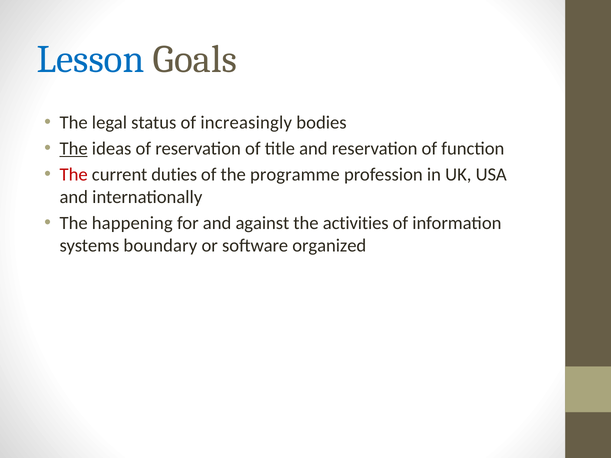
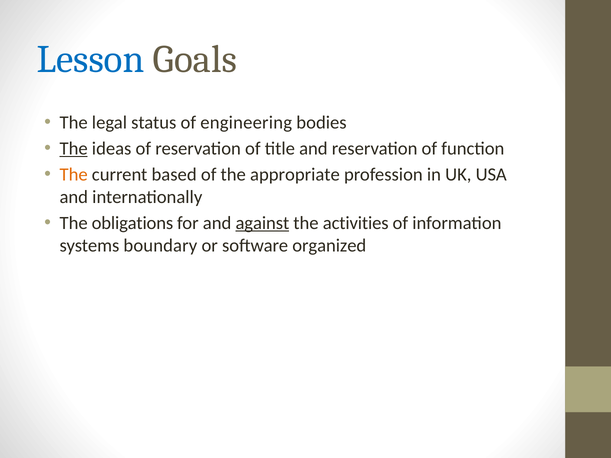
increasingly: increasingly -> engineering (246, 122)
The colour: red -> orange (74, 175)
duties: duties -> based (174, 175)
programme: programme -> appropriate (295, 175)
happening: happening -> obligations (132, 223)
against underline: none -> present (262, 223)
